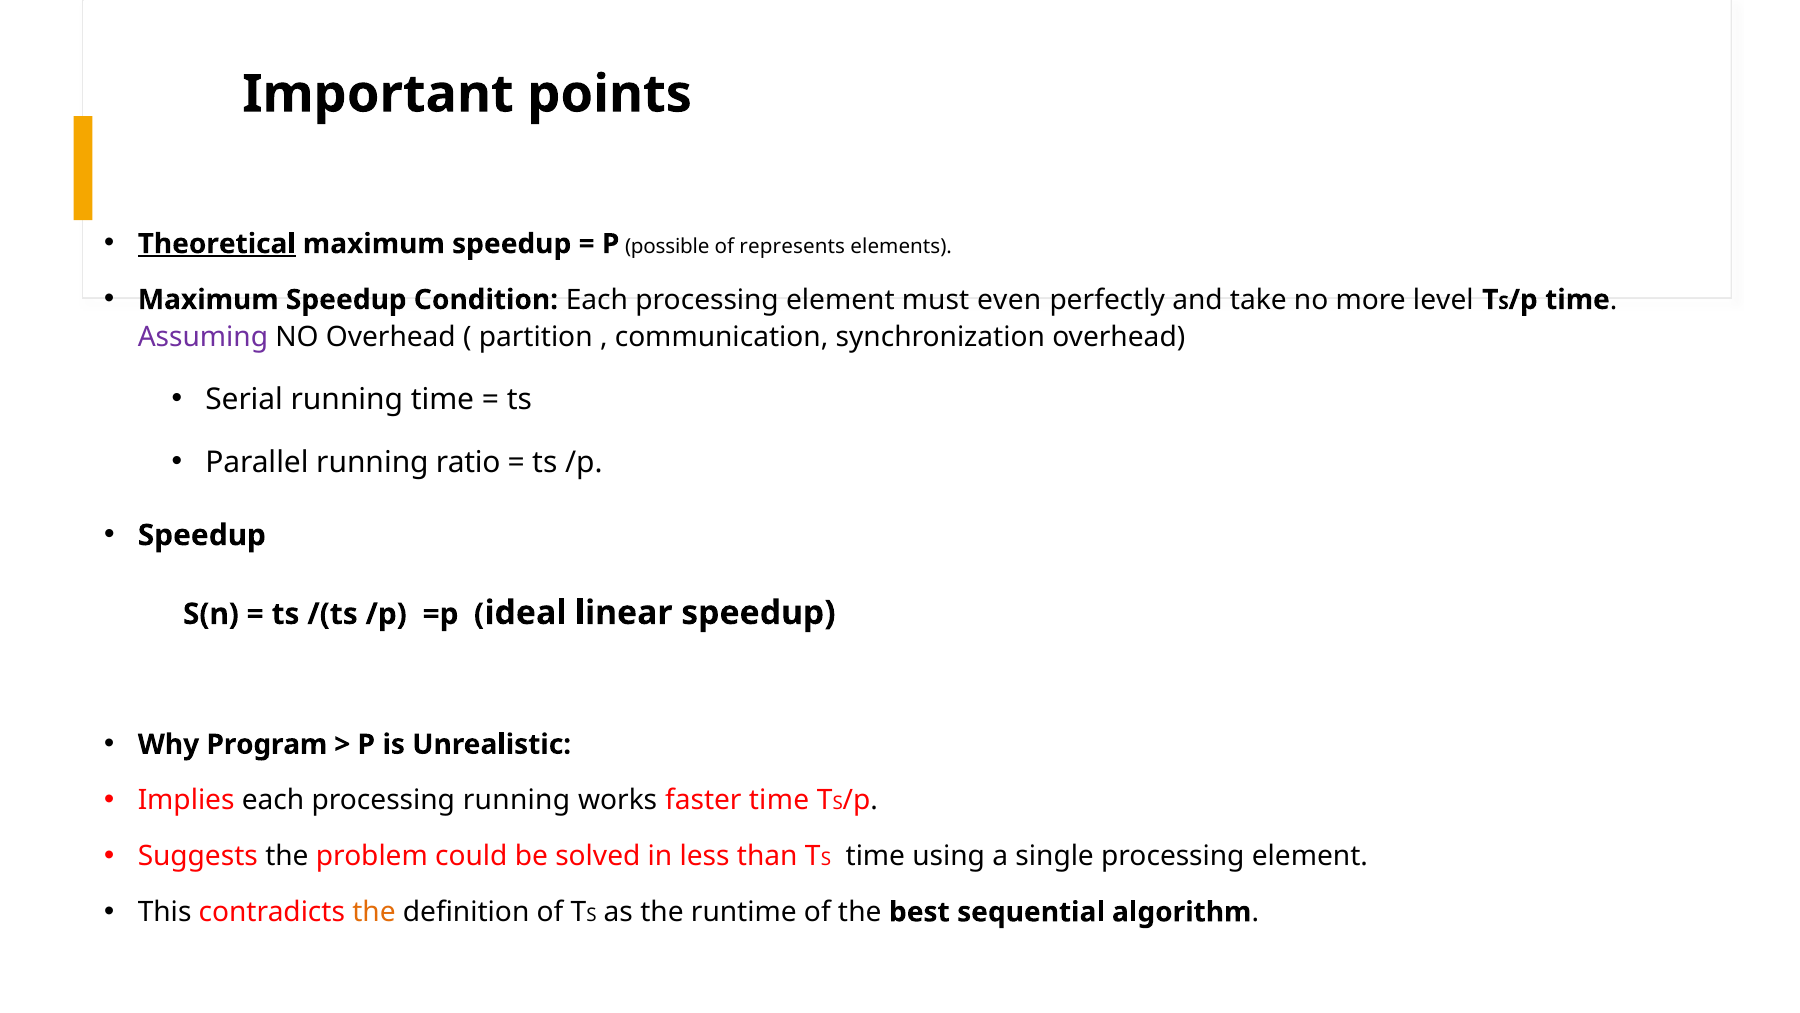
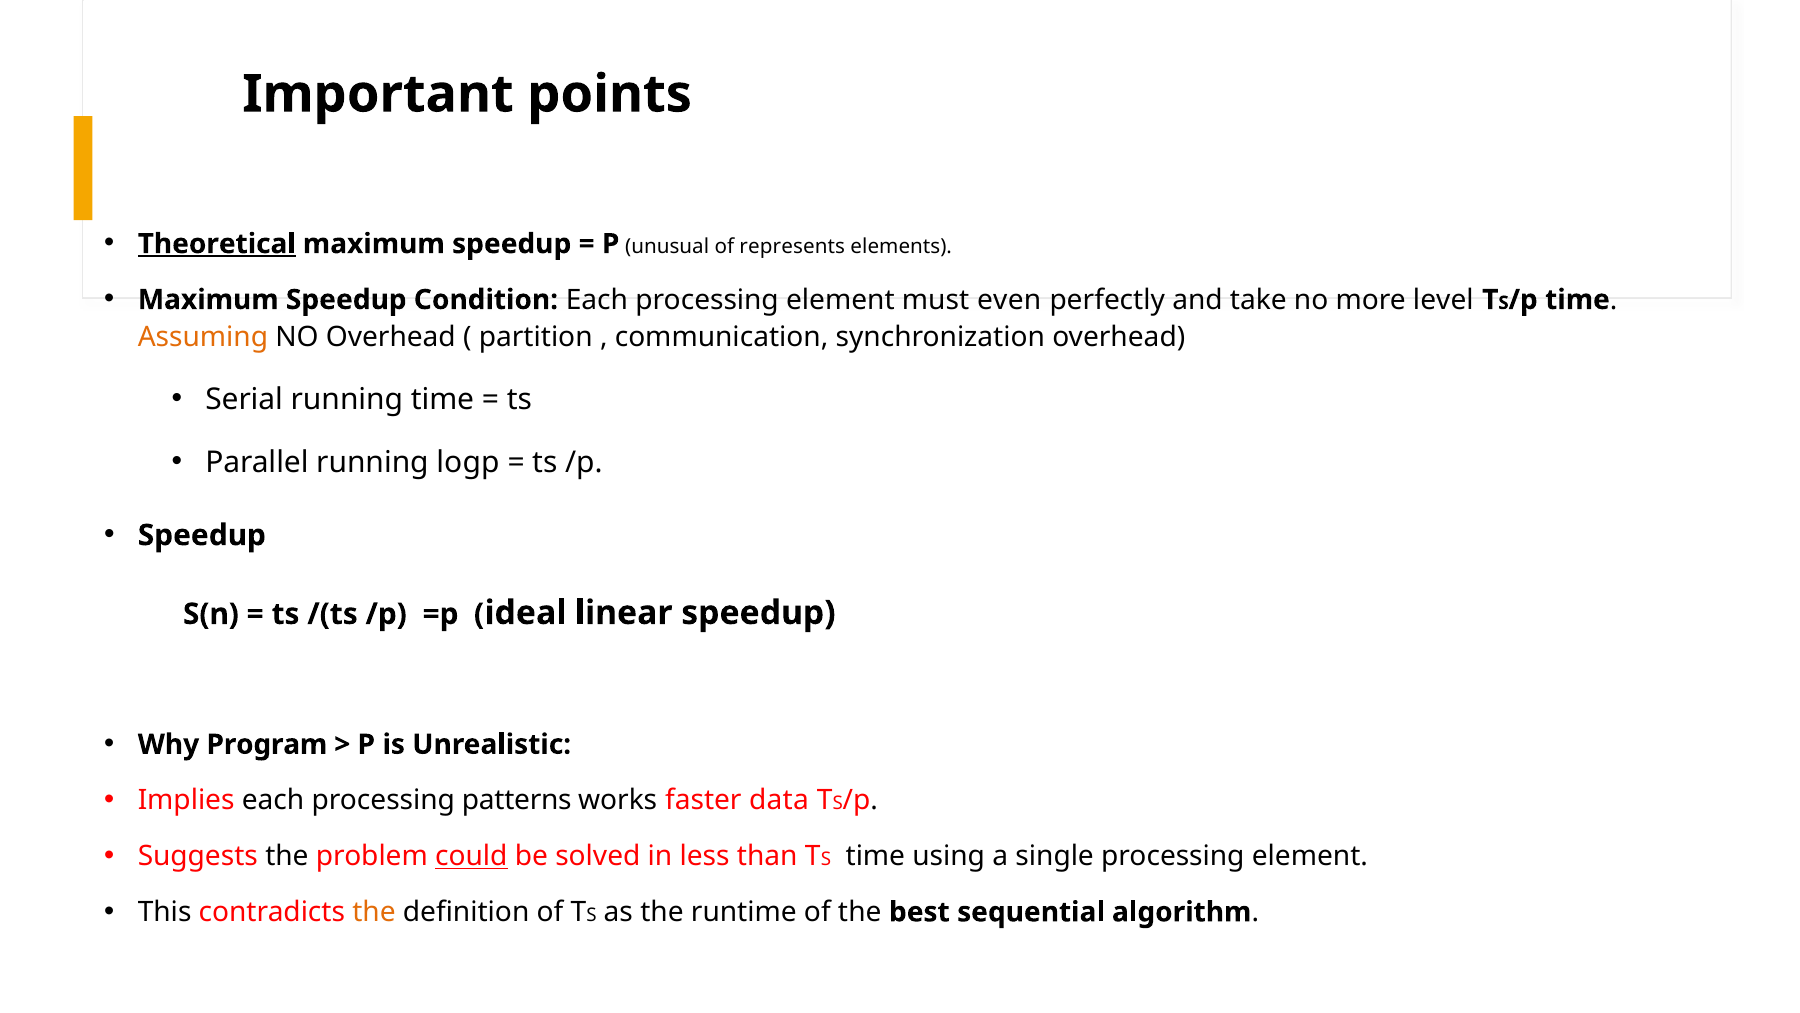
possible: possible -> unusual (667, 246)
Assuming colour: purple -> orange (203, 337)
ratio: ratio -> logp (468, 462)
processing running: running -> patterns (517, 800)
faster time: time -> data (779, 800)
could underline: none -> present (471, 856)
